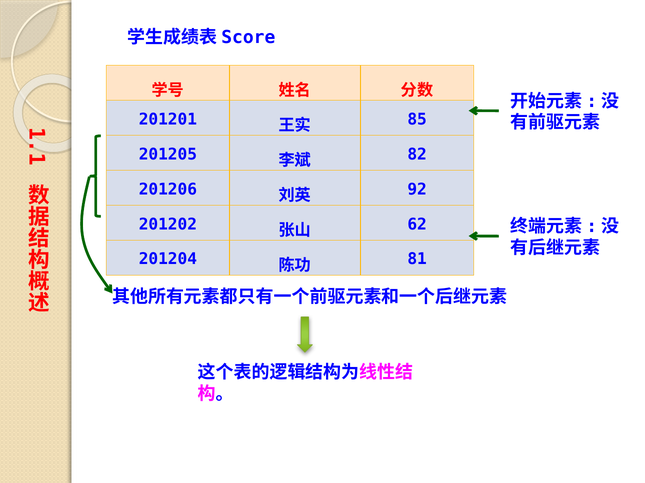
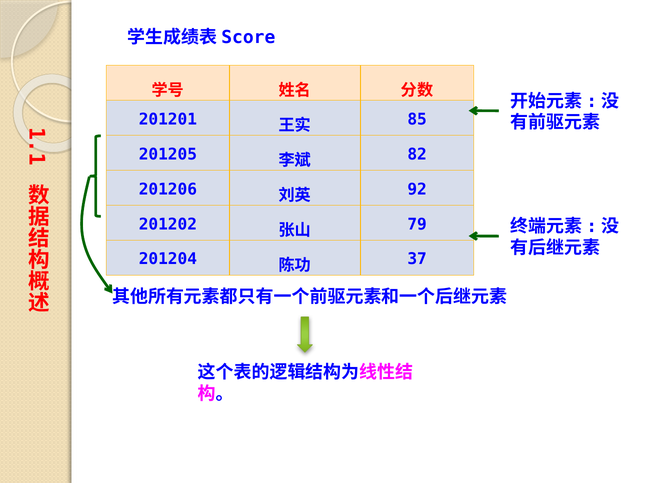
62: 62 -> 79 (417, 225)
81: 81 -> 37 (417, 260)
